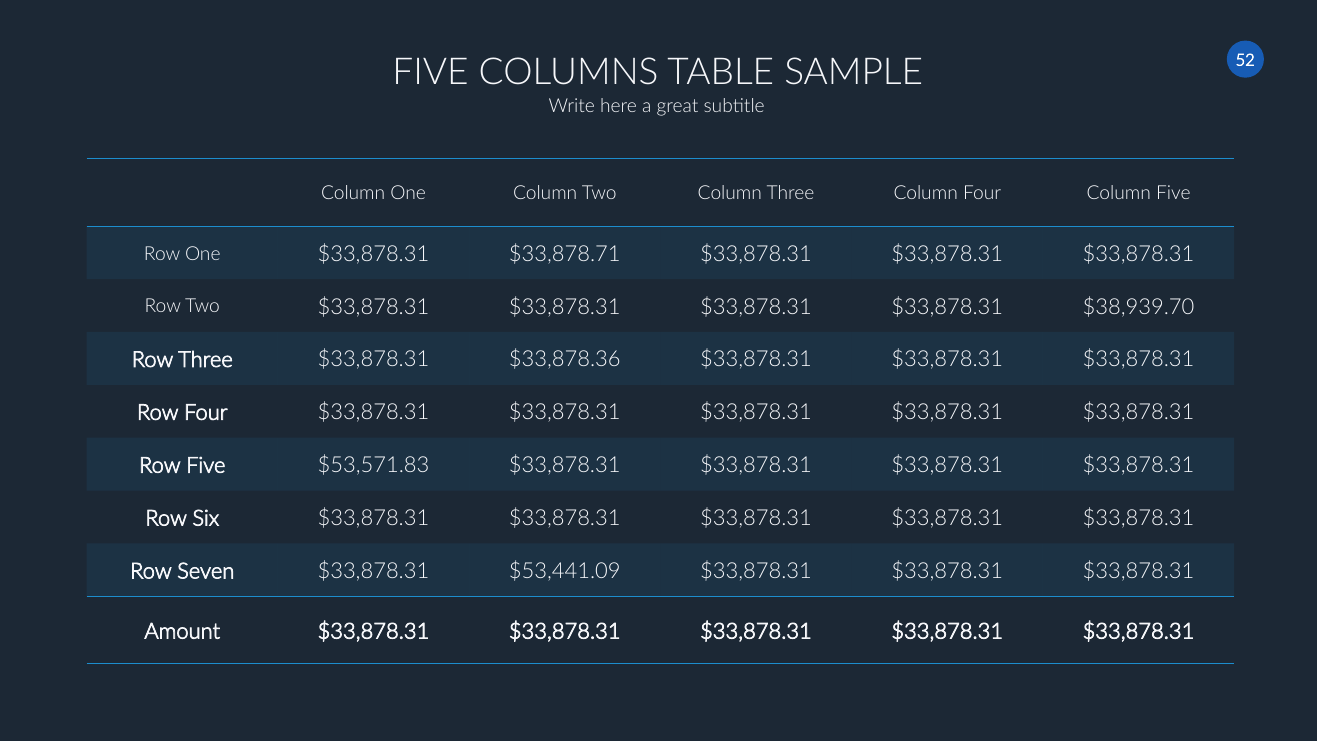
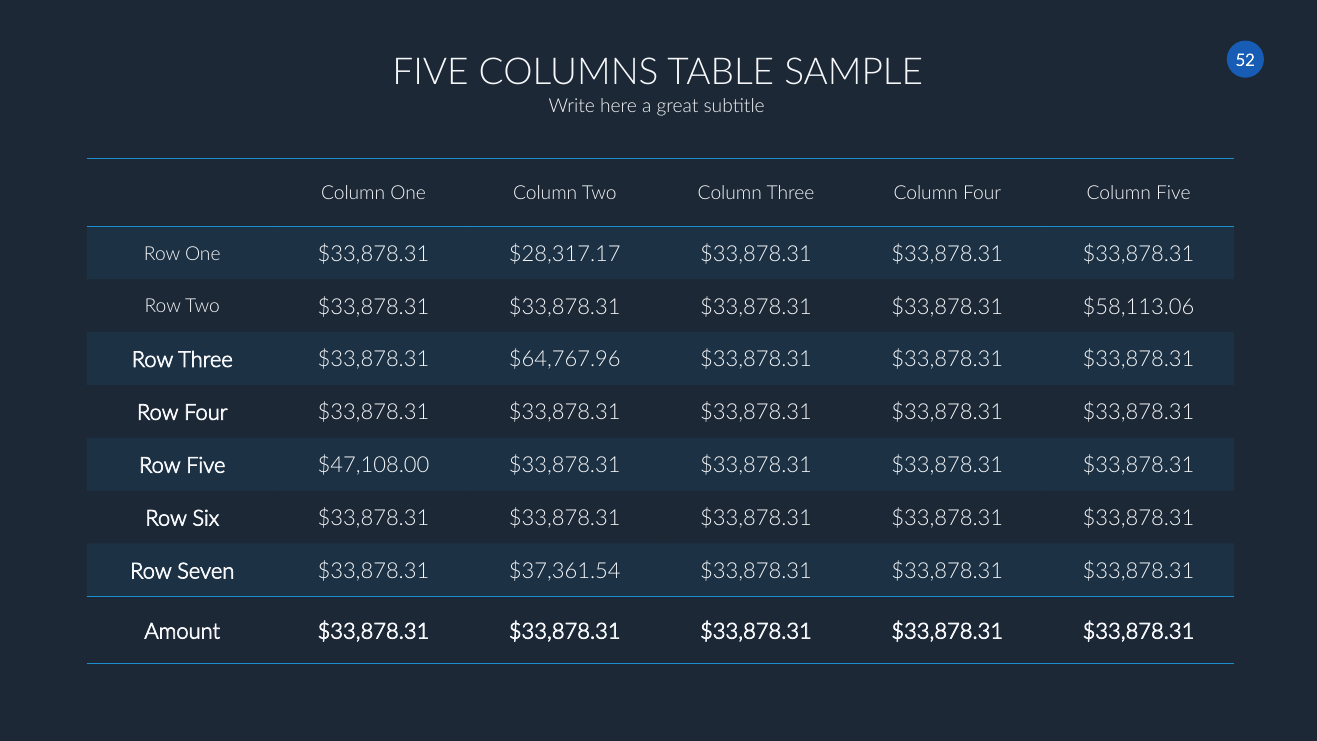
$33,878.71: $33,878.71 -> $28,317.17 (565, 254)
$38,939.70: $38,939.70 -> $58,113.06 (1138, 307)
$33,878.36: $33,878.36 -> $64,767.96 (565, 360)
$53,571.83: $53,571.83 -> $47,108.00 (373, 465)
$53,441.09: $53,441.09 -> $37,361.54 (565, 571)
